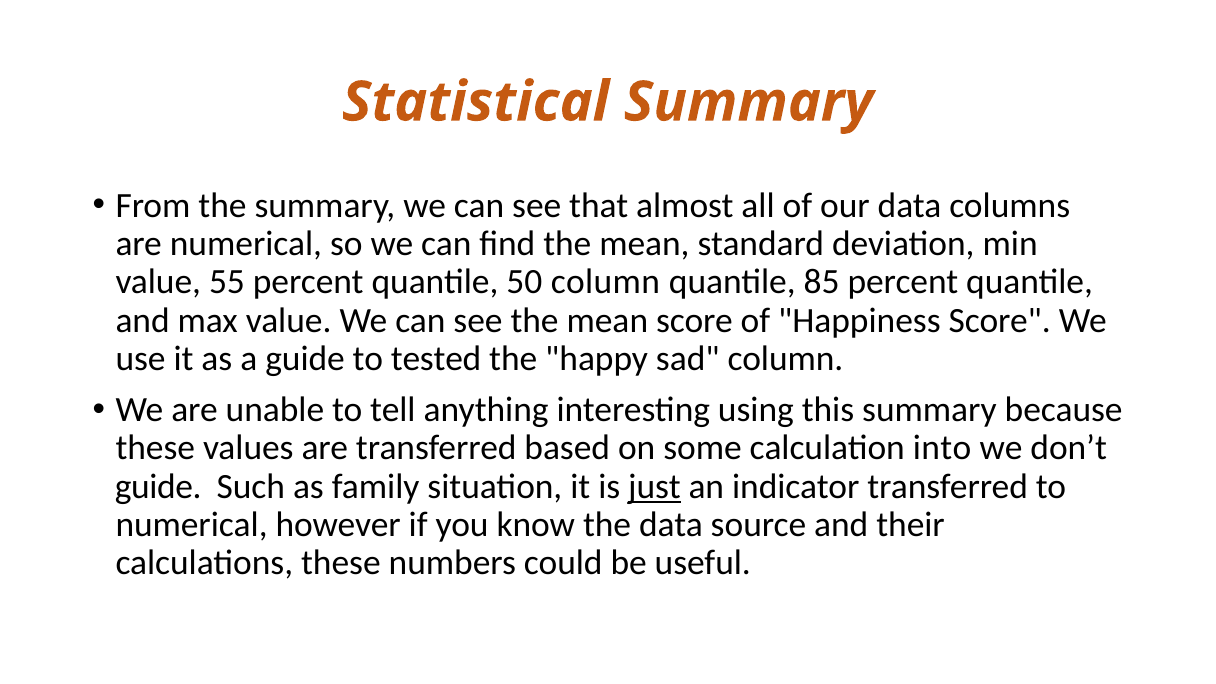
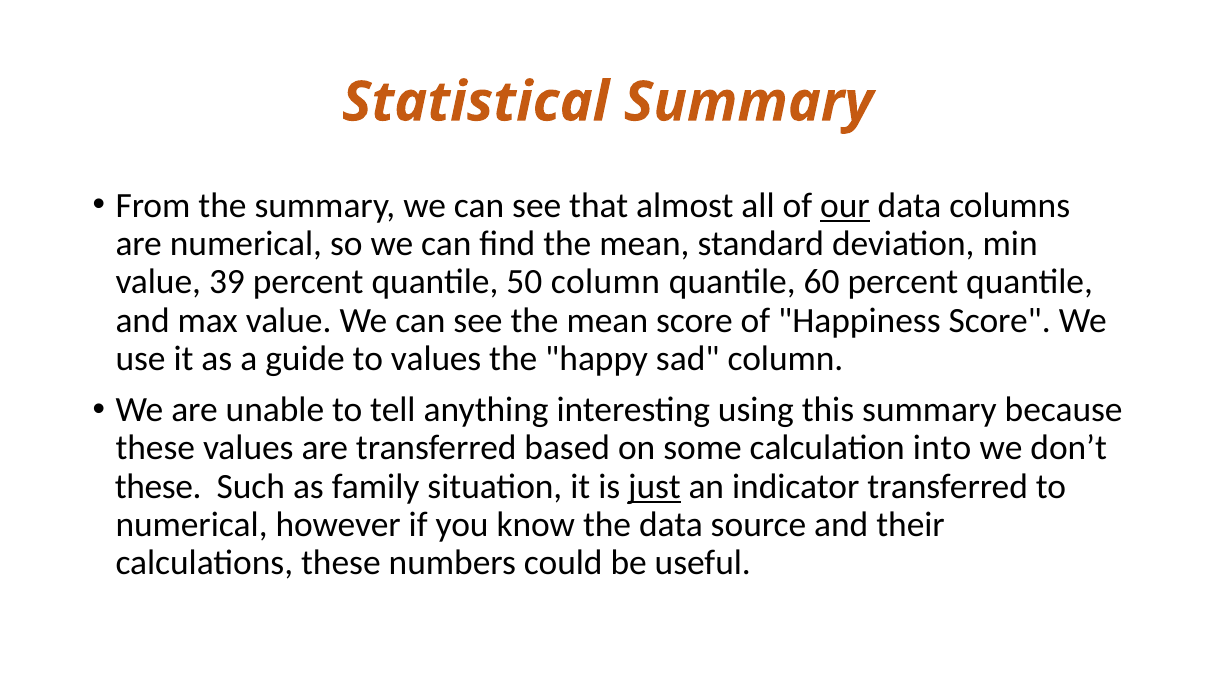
our underline: none -> present (845, 206)
55: 55 -> 39 (227, 282)
85: 85 -> 60 (822, 282)
to tested: tested -> values (436, 359)
guide: guide -> these (158, 486)
